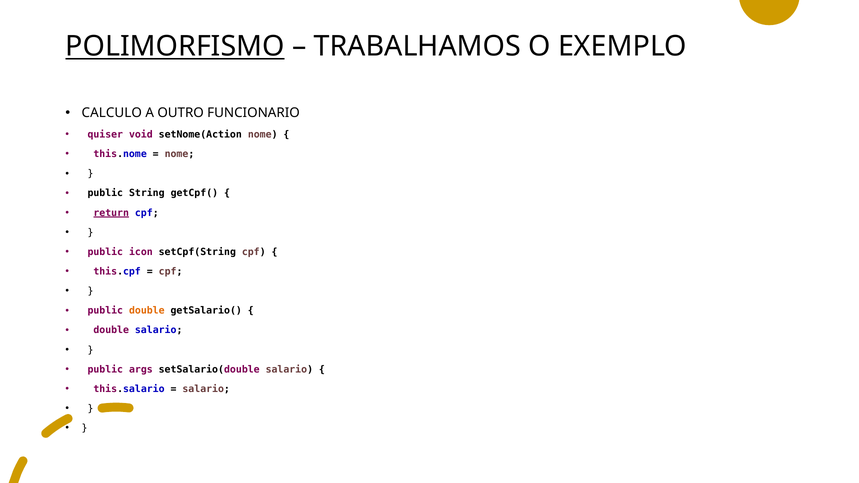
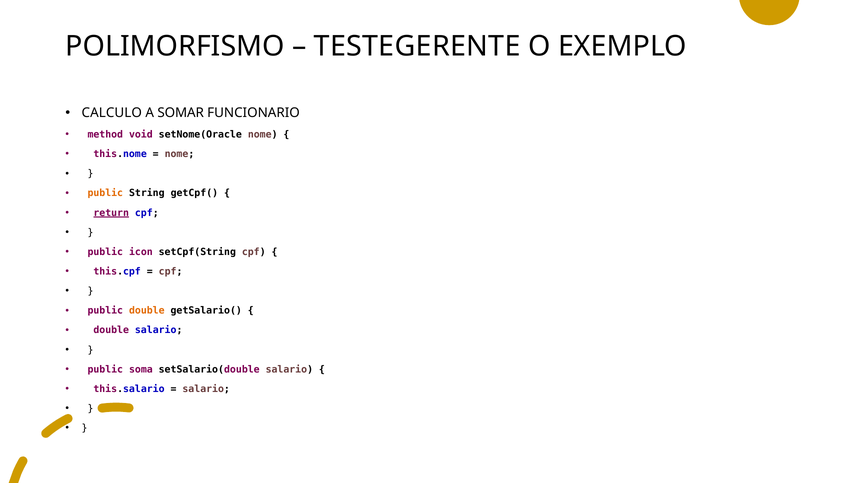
POLIMORFISMO underline: present -> none (175, 47)
TRABALHAMOS: TRABALHAMOS -> TESTEGERENTE (417, 47)
OUTRO: OUTRO -> SOMAR (181, 113)
quiser: quiser -> method (105, 135)
setNome(Action: setNome(Action -> setNome(Oracle (200, 135)
public colour: black -> orange (105, 193)
args: args -> soma (141, 370)
